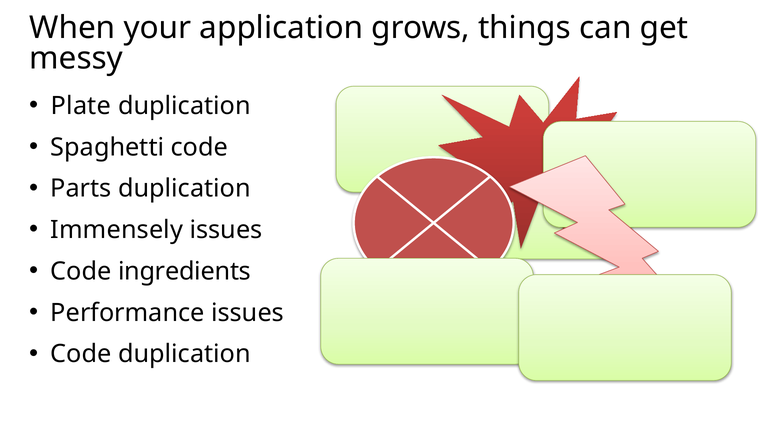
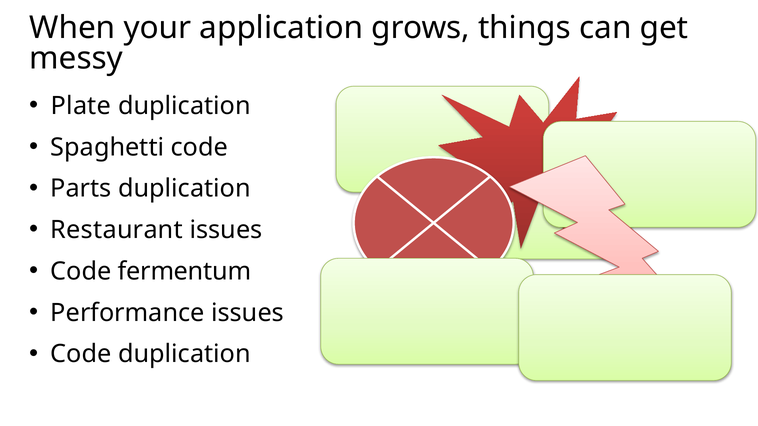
Immensely: Immensely -> Restaurant (117, 230)
ingredients: ingredients -> fermentum (185, 272)
